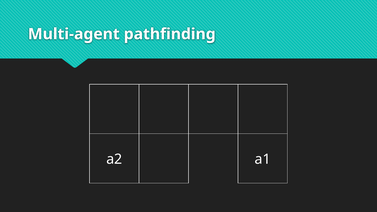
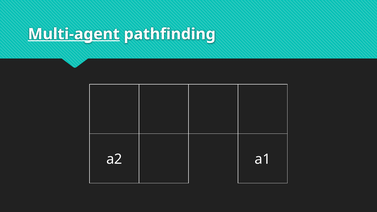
Multi-agent underline: none -> present (74, 34)
